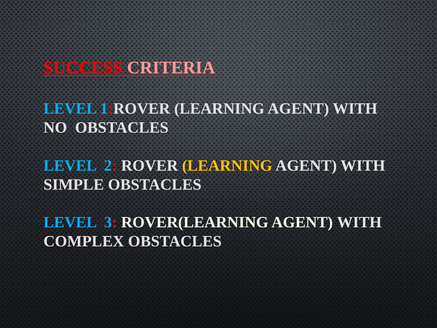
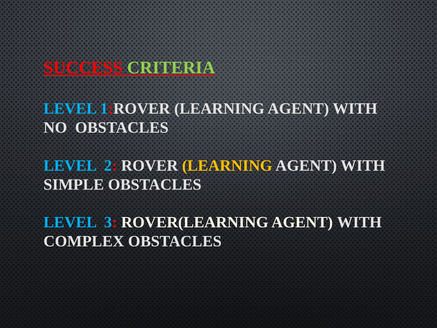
CRITERIA colour: pink -> light green (171, 68)
